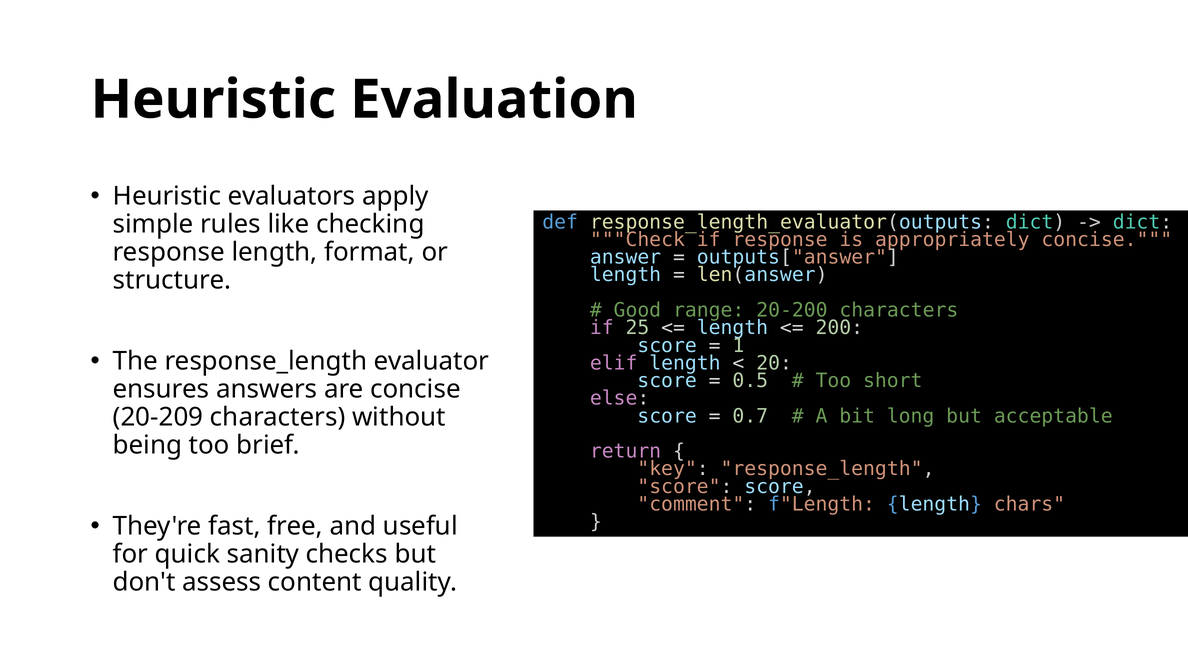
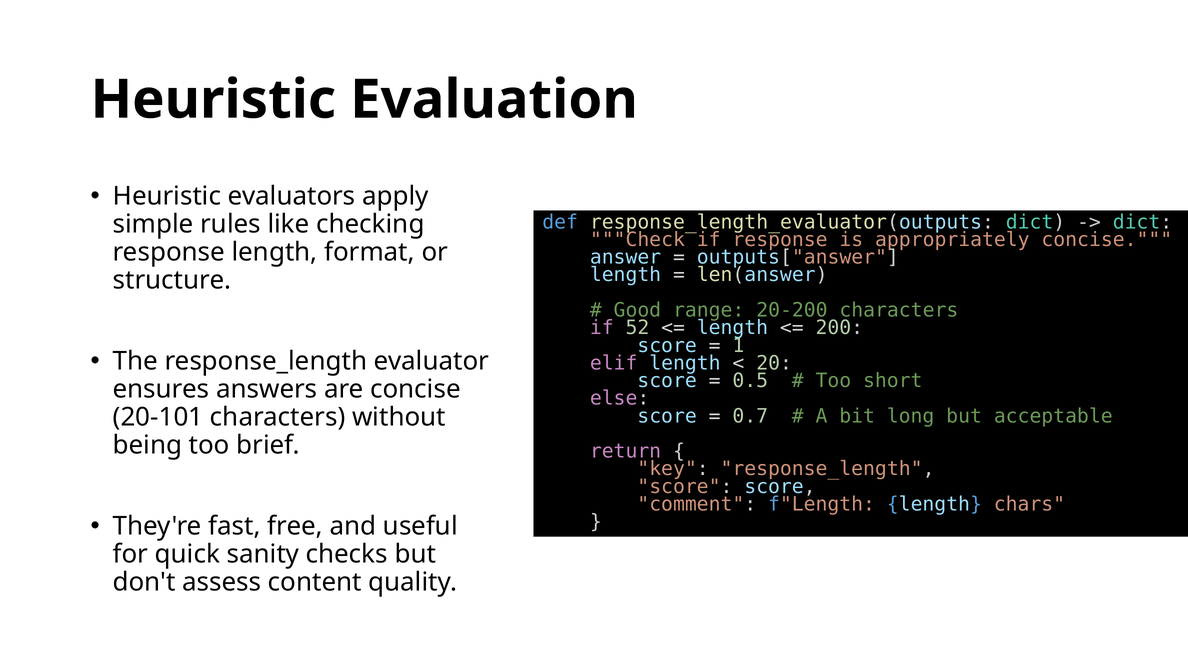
25: 25 -> 52 (637, 328)
20-209: 20-209 -> 20-101 (158, 417)
